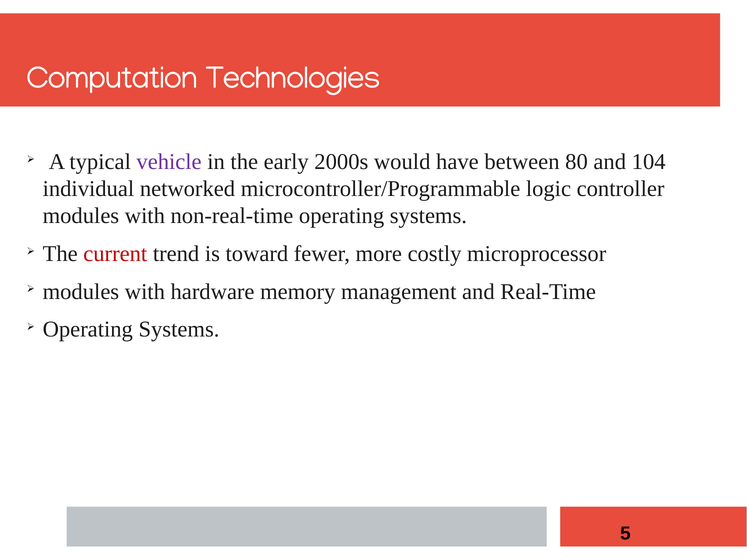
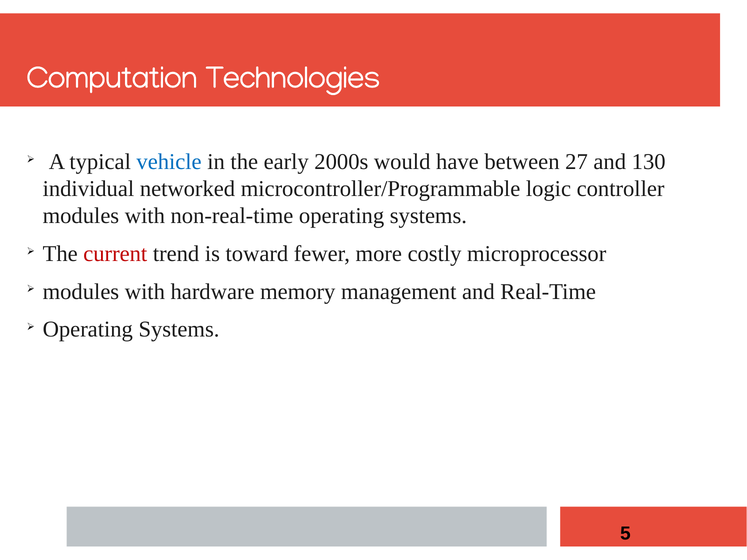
vehicle colour: purple -> blue (169, 162)
80: 80 -> 27 (577, 162)
104: 104 -> 130 (649, 162)
